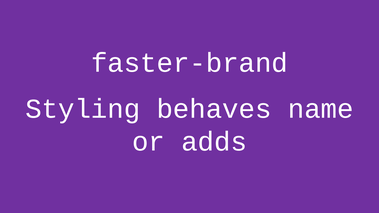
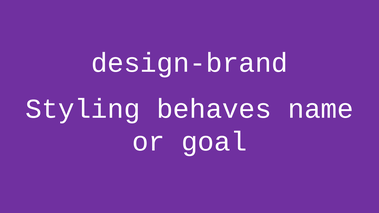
faster-brand: faster-brand -> design-brand (189, 63)
adds: adds -> goal (214, 142)
